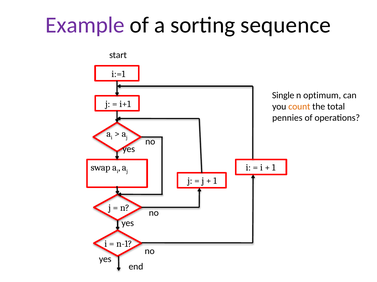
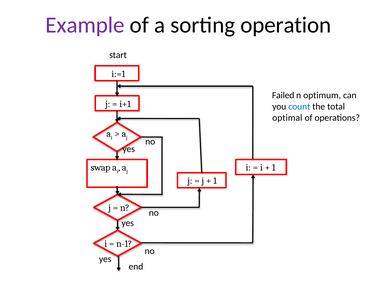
sequence: sequence -> operation (286, 25)
Single: Single -> Failed (283, 96)
count colour: orange -> blue (299, 107)
pennies: pennies -> optimal (287, 118)
